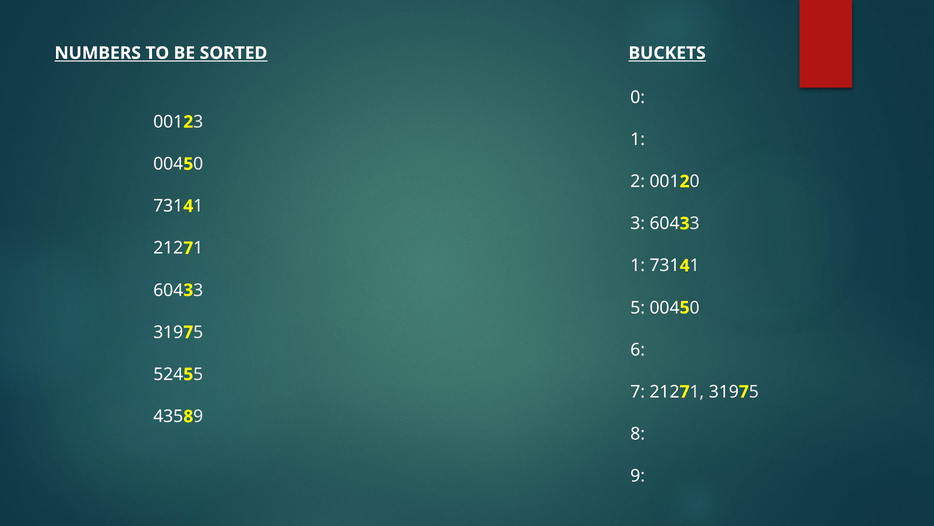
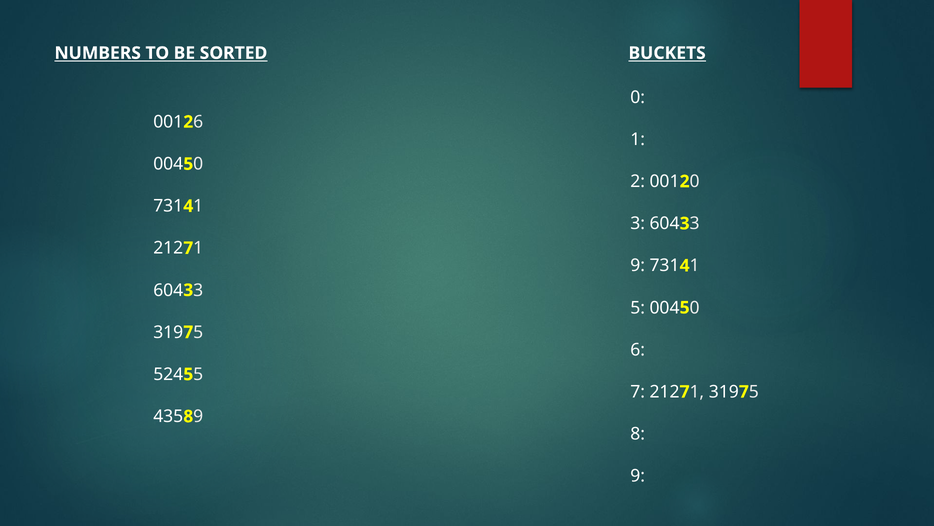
2 3: 3 -> 6 (198, 122)
1: 1 -> 9 (638, 265)
